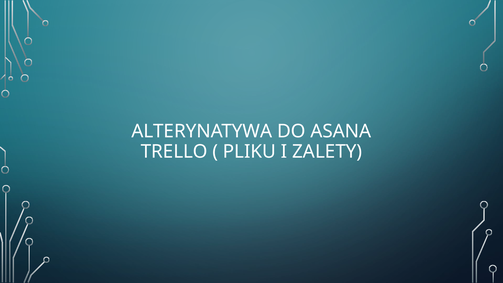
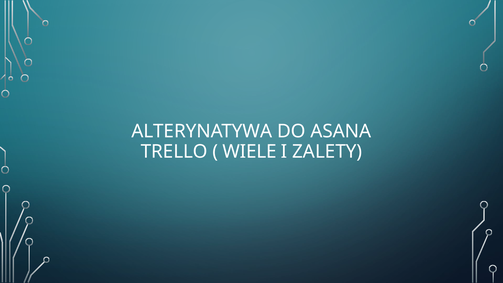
PLIKU: PLIKU -> WIELE (250, 152)
